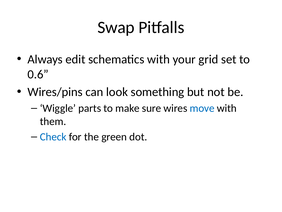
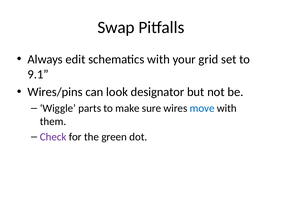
0.6: 0.6 -> 9.1 (38, 74)
something: something -> designator (158, 92)
Check colour: blue -> purple (53, 136)
